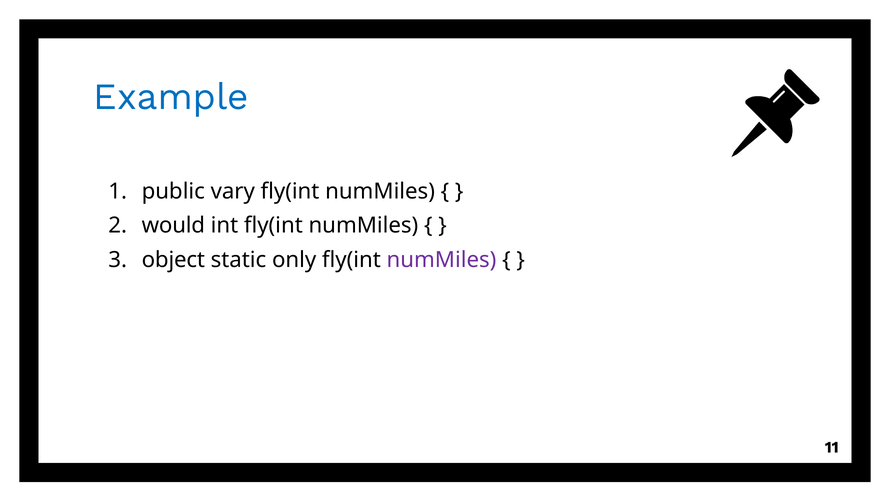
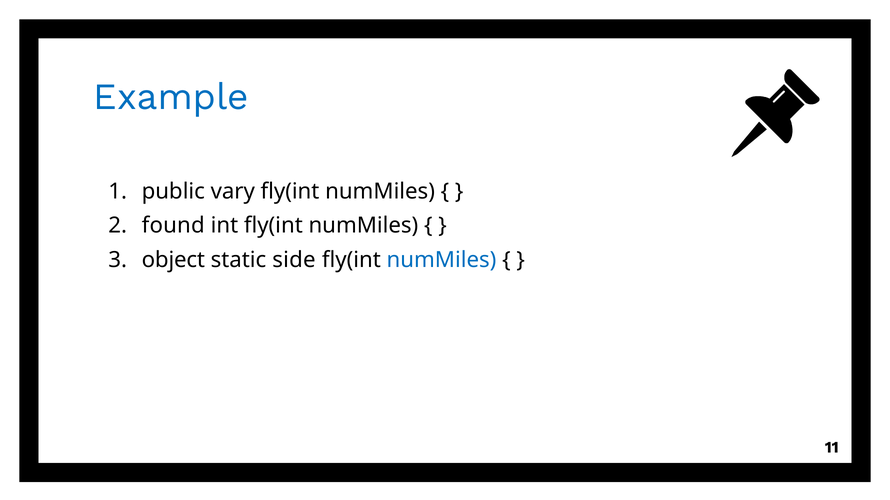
would: would -> found (173, 226)
only: only -> side (294, 260)
numMiles colour: purple -> blue (441, 260)
